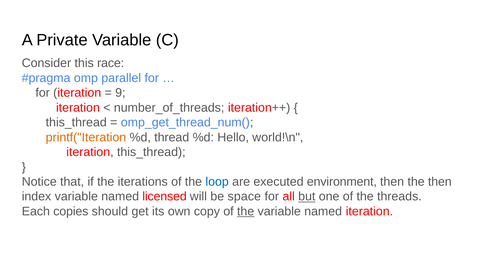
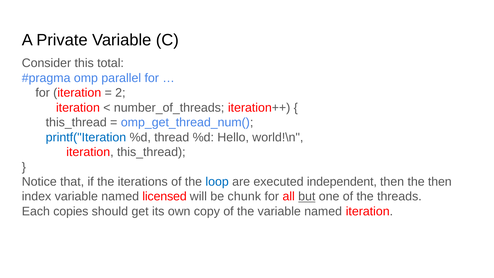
race: race -> total (111, 63)
9: 9 -> 2 (120, 93)
printf("Iteration colour: orange -> blue (86, 137)
environment: environment -> independent (342, 182)
space: space -> chunk (244, 197)
the underline: present -> none (246, 211)
